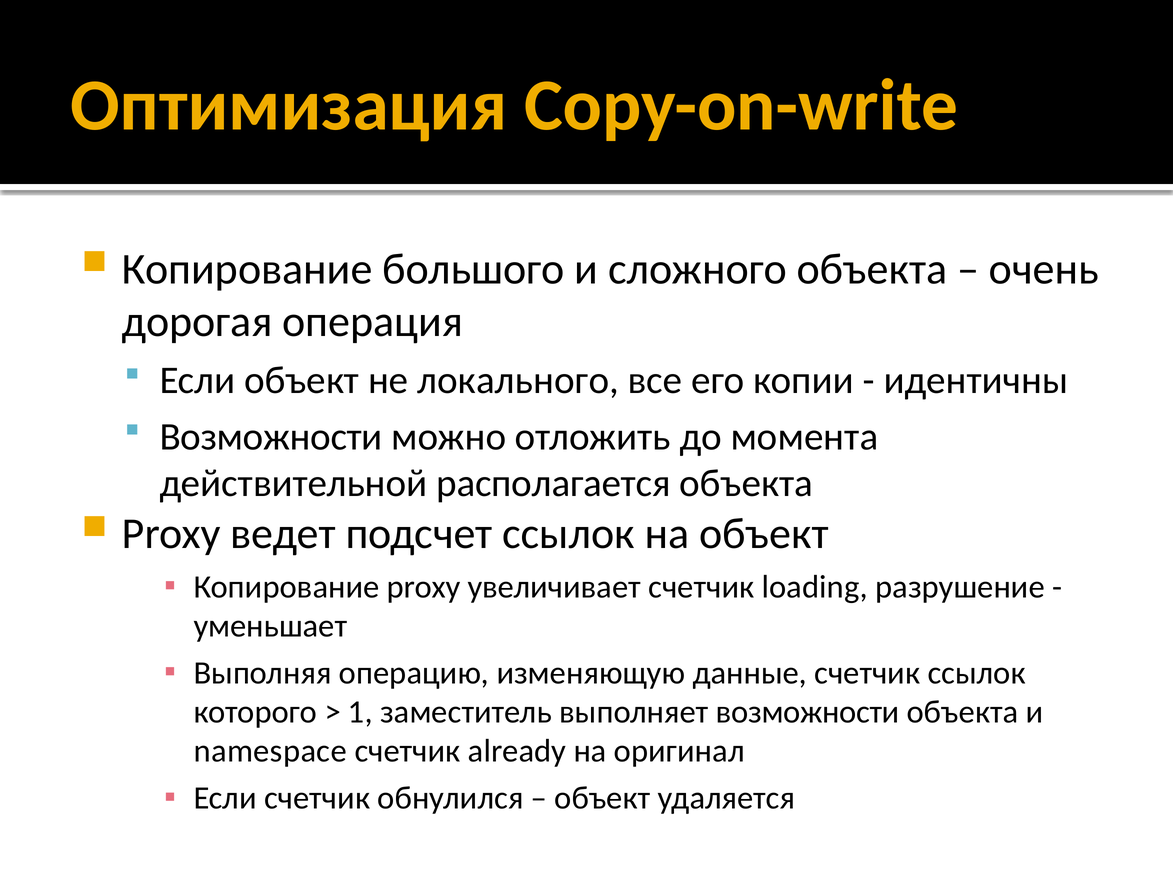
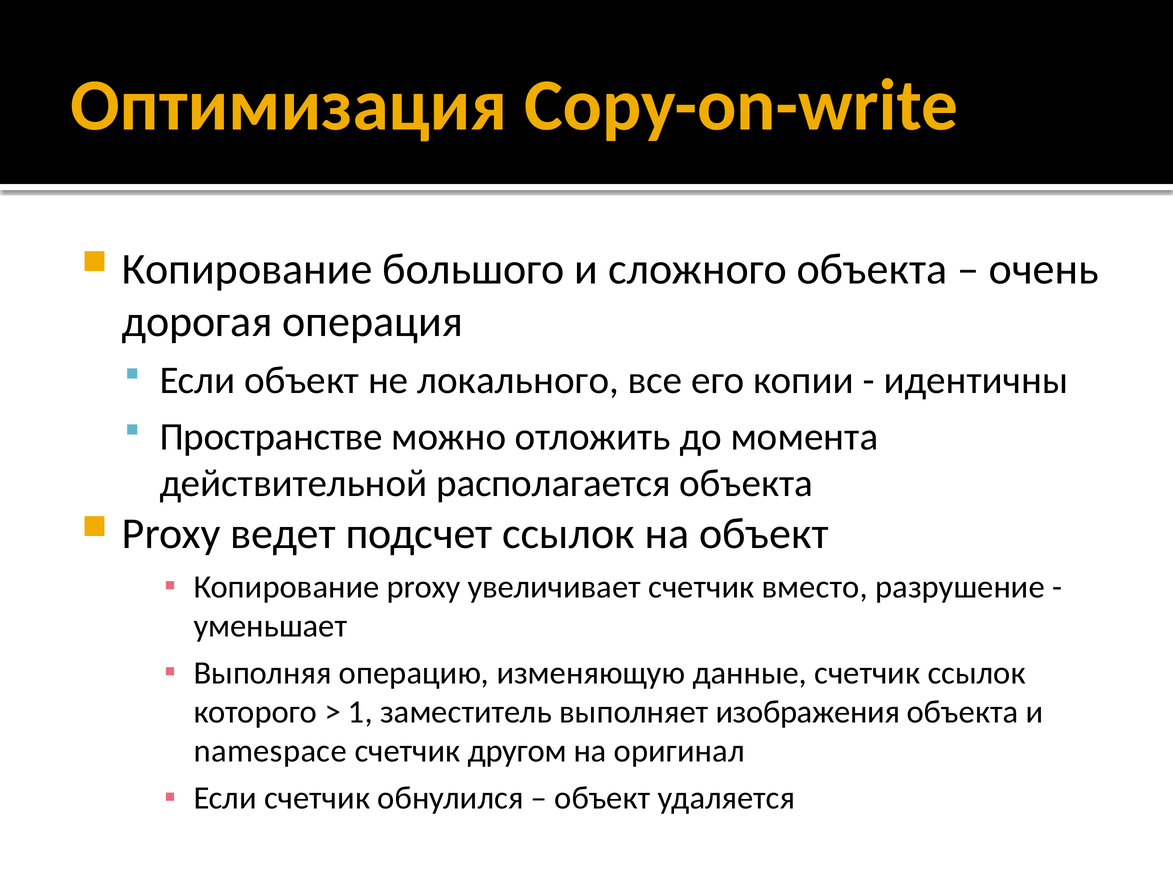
Возможности: Возможности -> Пространстве (271, 437)
loading: loading -> вместо (815, 587)
выполняет возможности: возможности -> изображения (808, 712)
already: already -> другом (517, 751)
